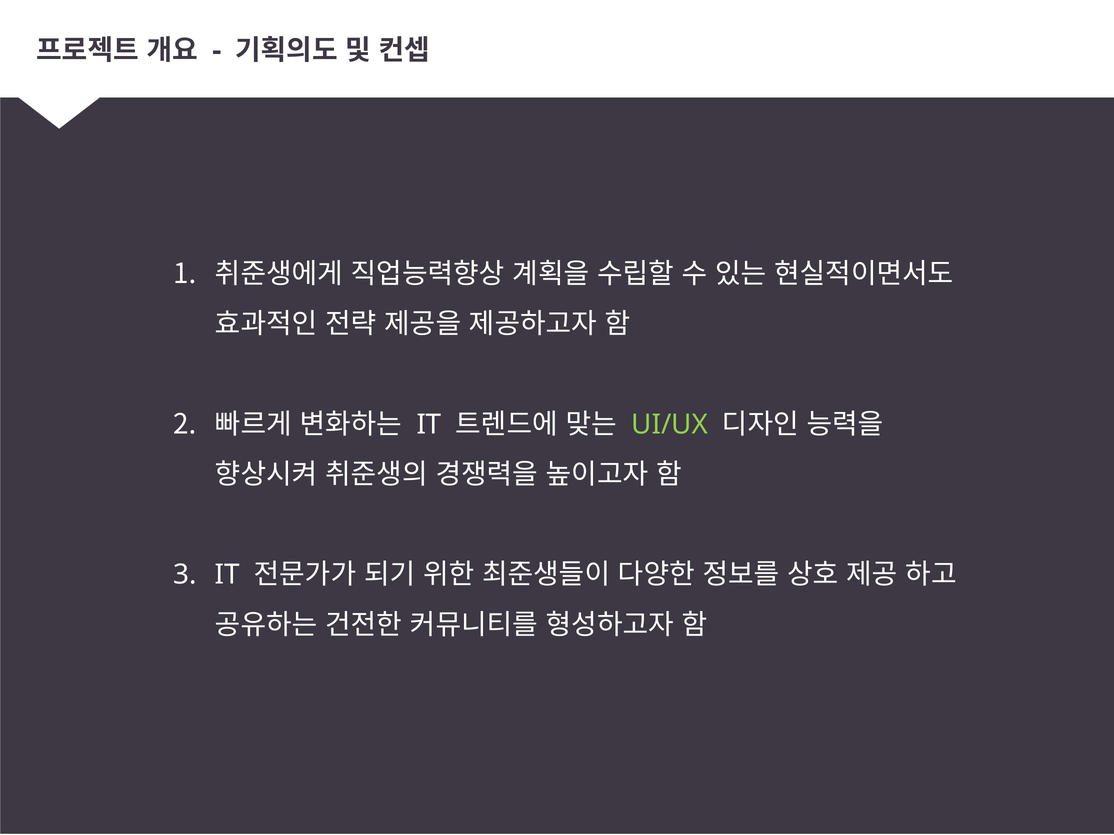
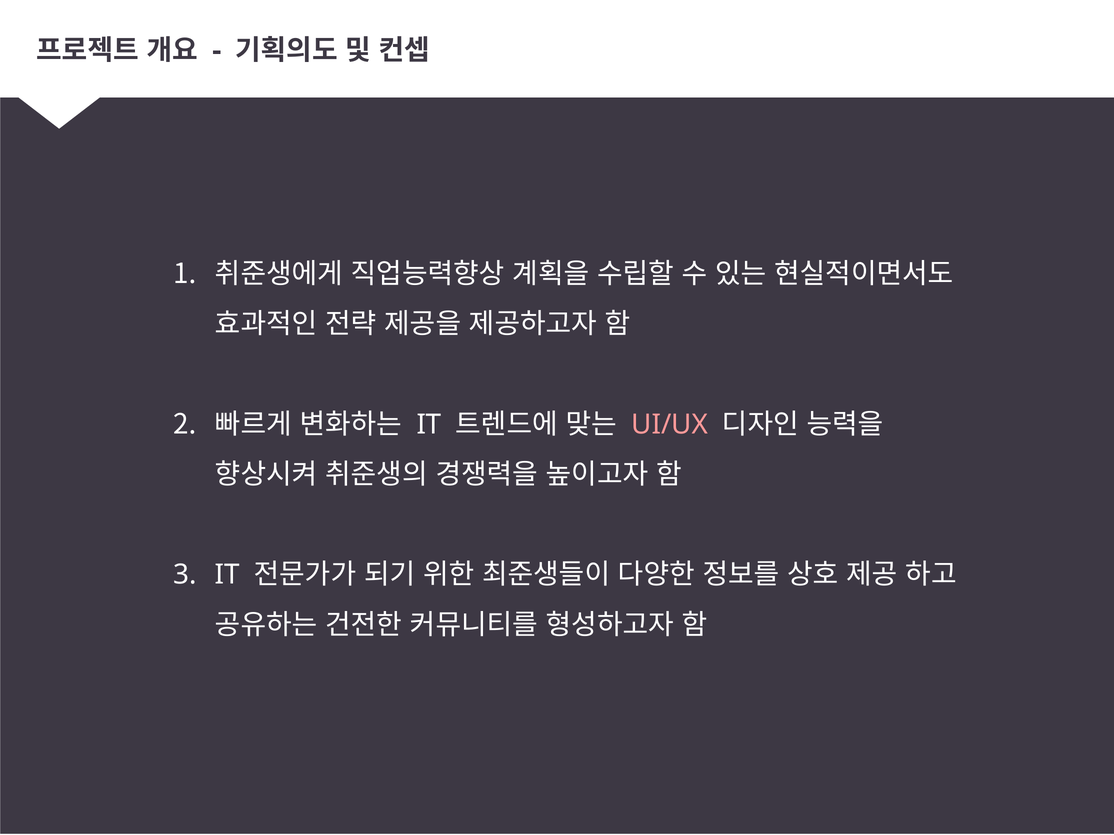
UI/UX colour: light green -> pink (670, 425)
